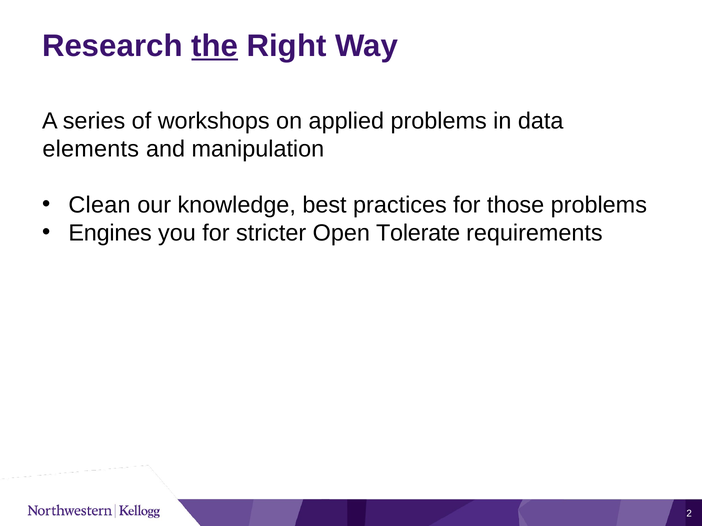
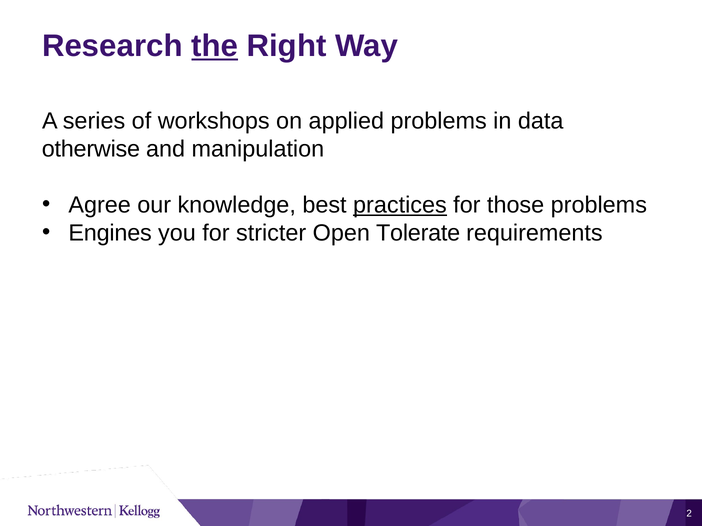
elements: elements -> otherwise (91, 149)
Clean: Clean -> Agree (100, 205)
practices underline: none -> present (400, 205)
